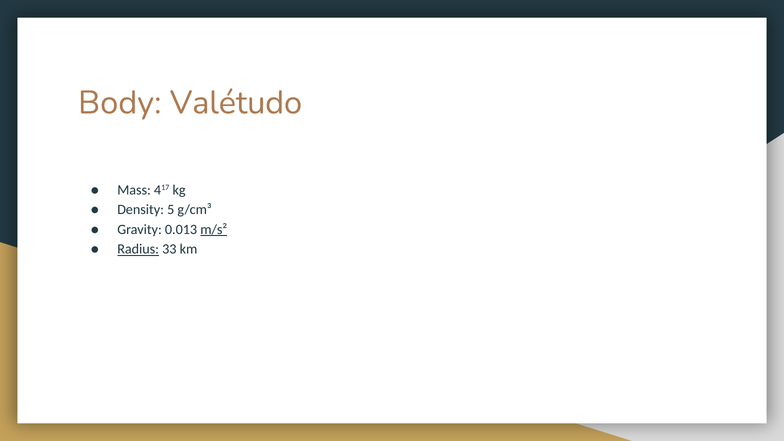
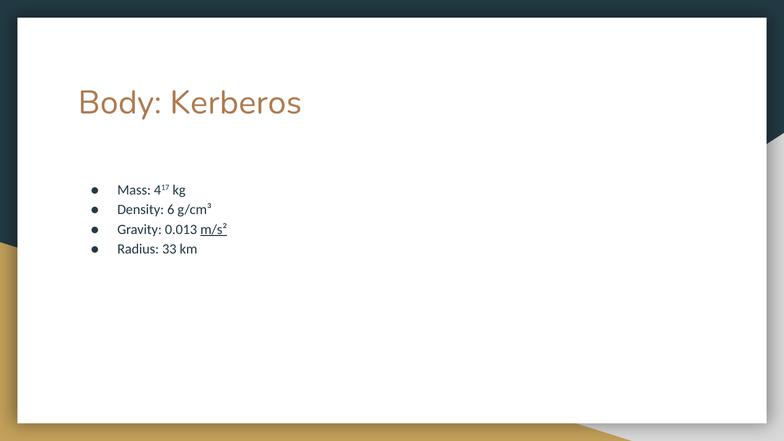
Valétudo: Valétudo -> Kerberos (236, 103)
5: 5 -> 6 (171, 210)
Radius underline: present -> none (138, 249)
